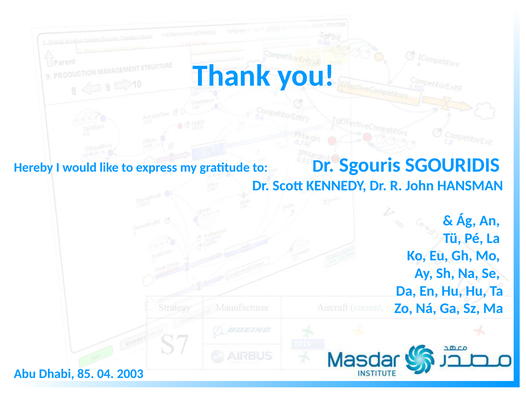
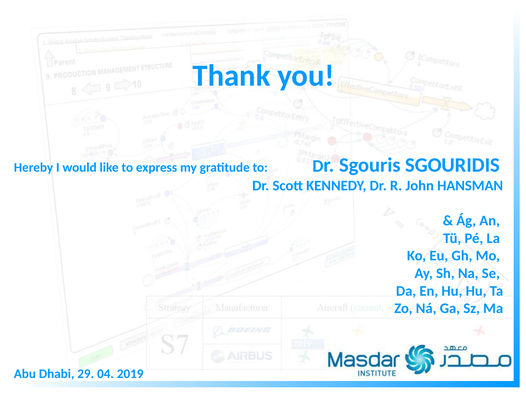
85: 85 -> 29 (86, 374)
2003: 2003 -> 2019 (130, 374)
